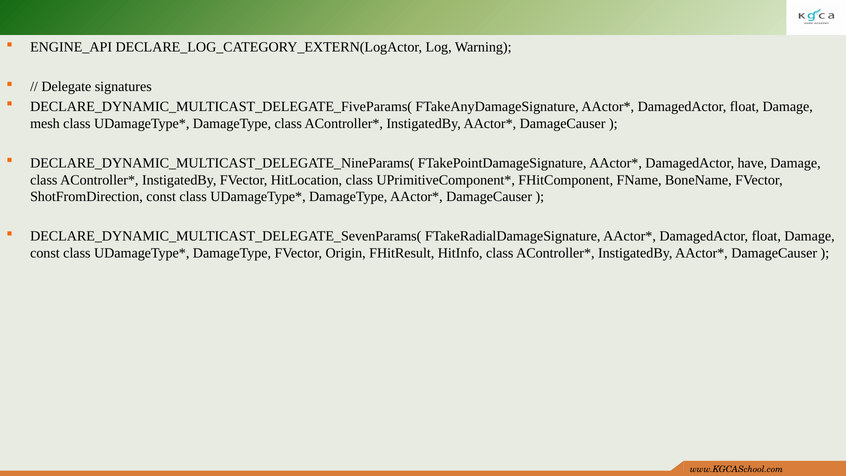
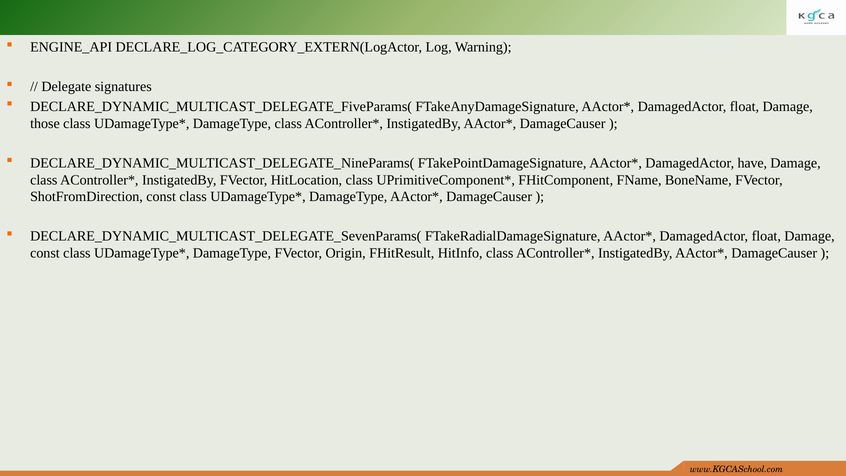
mesh: mesh -> those (45, 123)
